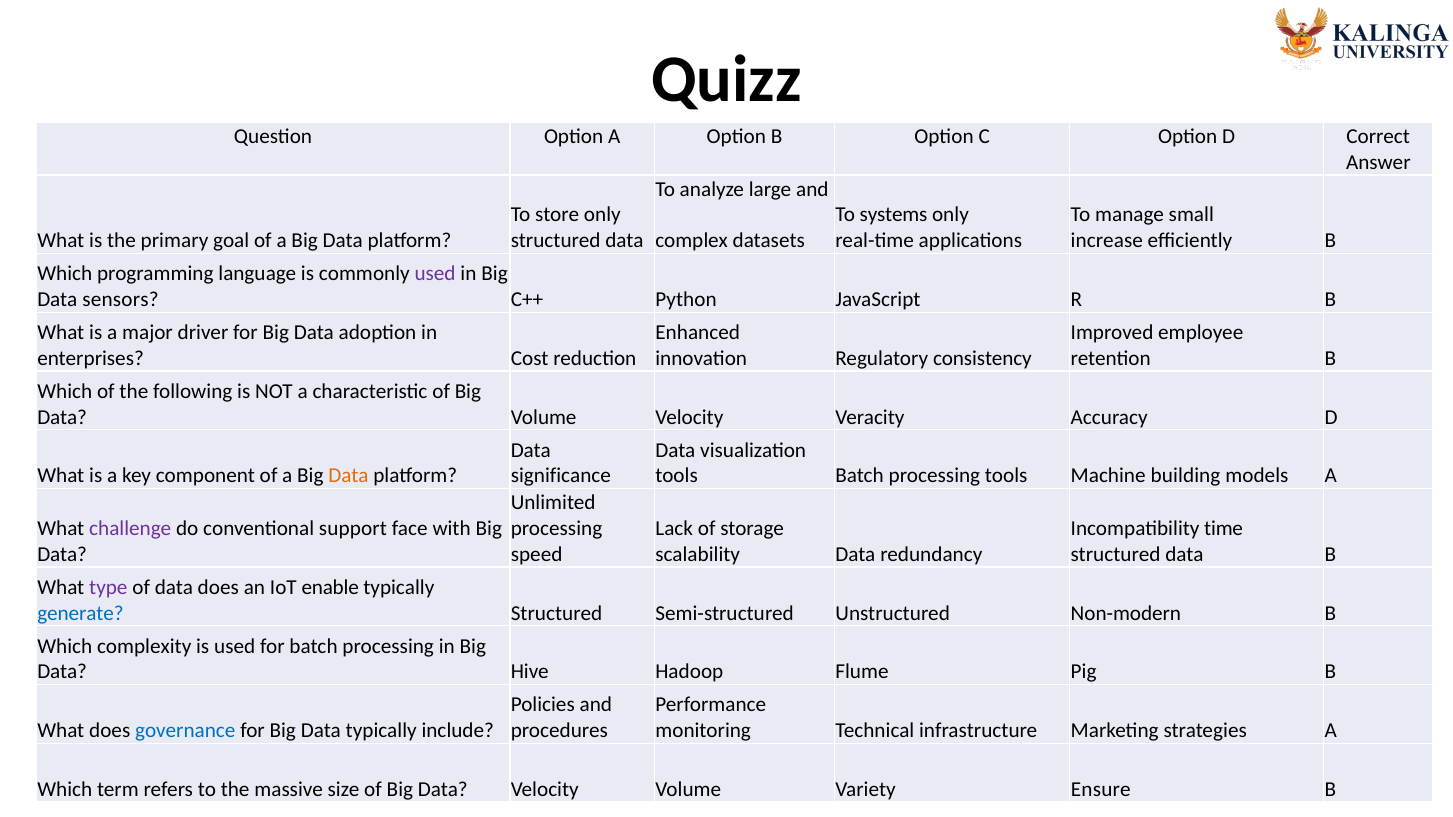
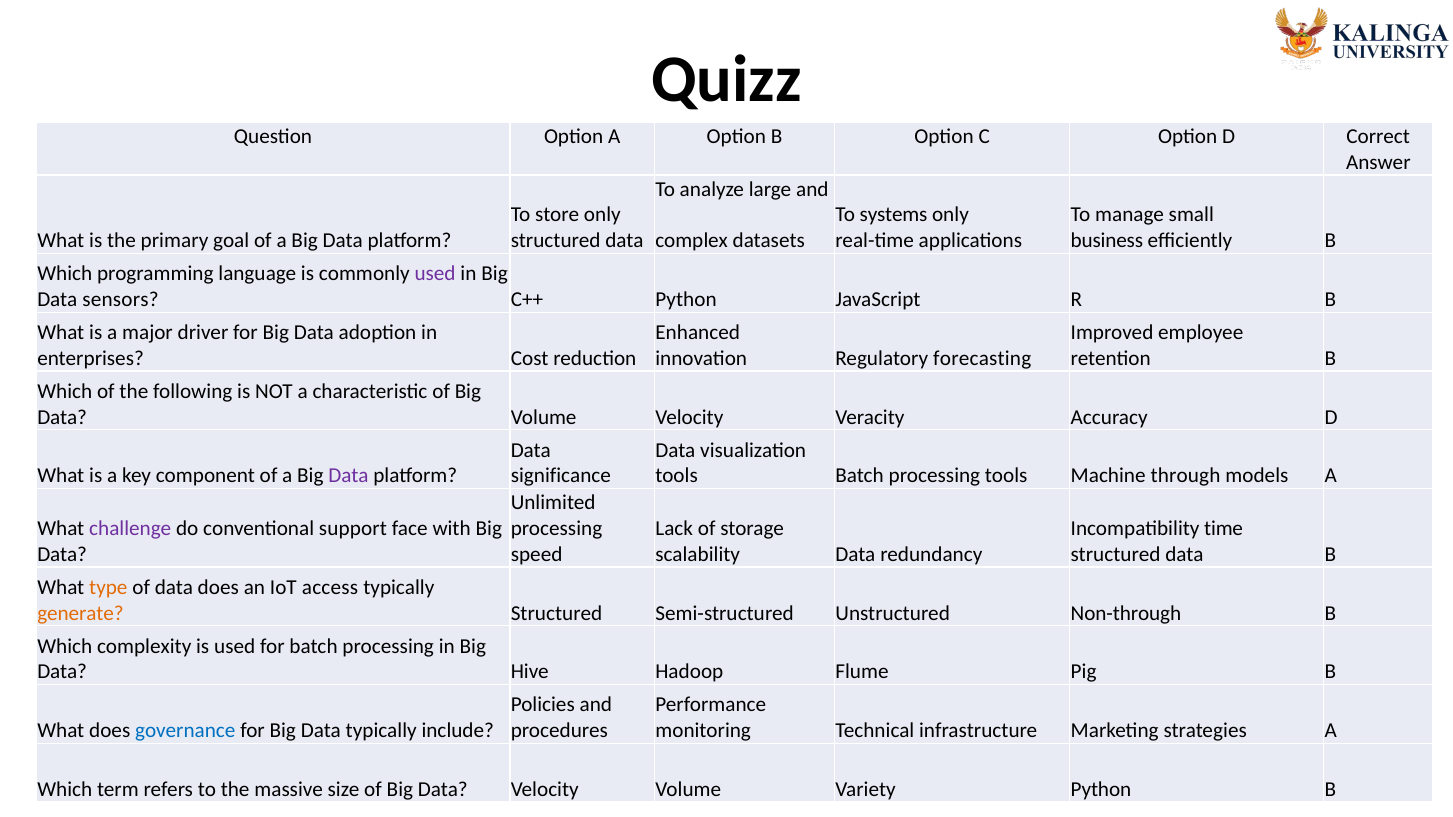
increase: increase -> business (1107, 241)
consistency: consistency -> forecasting (982, 358)
Data colour: orange -> purple (348, 476)
building: building -> through (1185, 476)
type colour: purple -> orange (108, 588)
enable: enable -> access (330, 588)
generate colour: blue -> orange (80, 613)
Non-modern: Non-modern -> Non-through (1126, 613)
Variety Ensure: Ensure -> Python (1101, 790)
